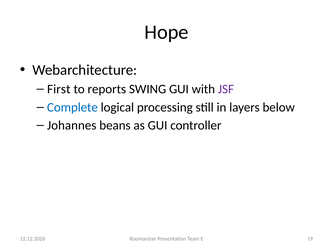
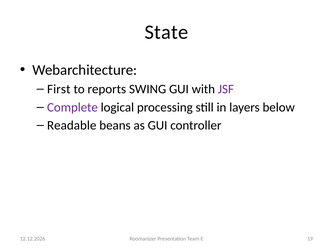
Hope: Hope -> State (166, 32)
Complete colour: blue -> purple (72, 107)
Johannes: Johannes -> Readable (72, 125)
